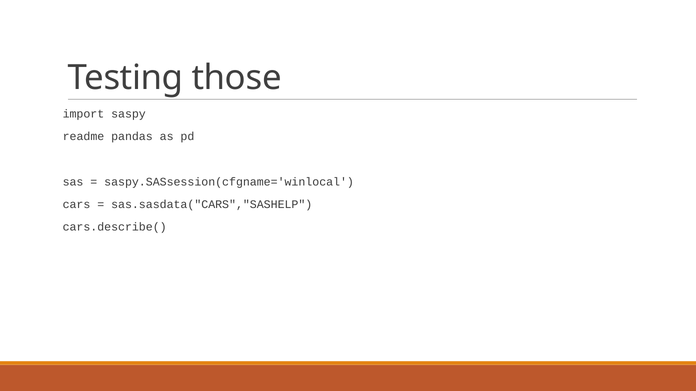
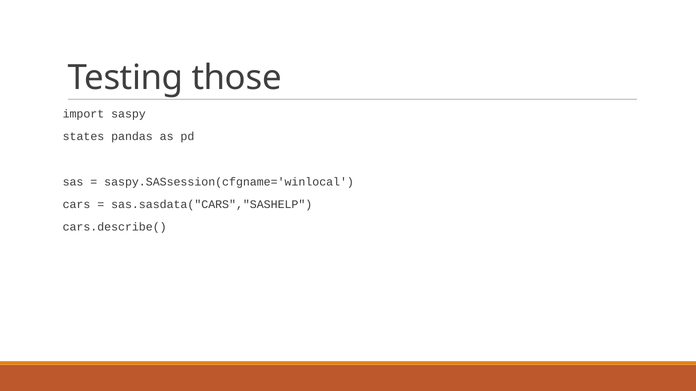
readme: readme -> states (83, 137)
